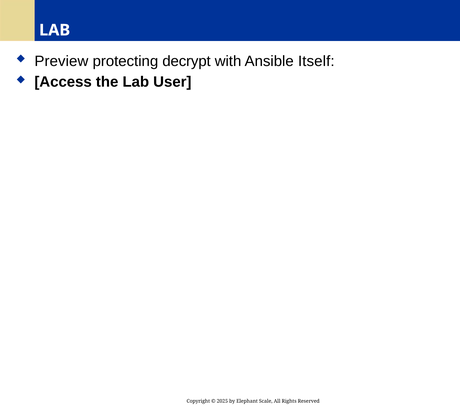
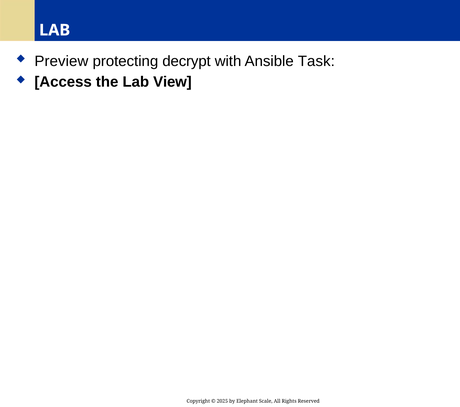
Itself: Itself -> Task (316, 61)
User: User -> View (172, 82)
